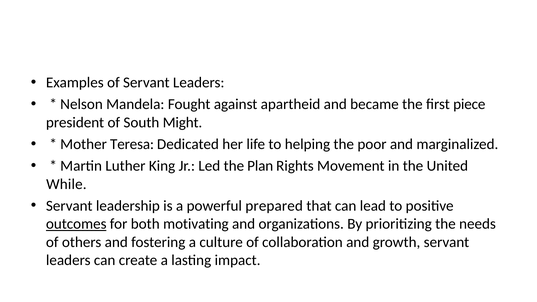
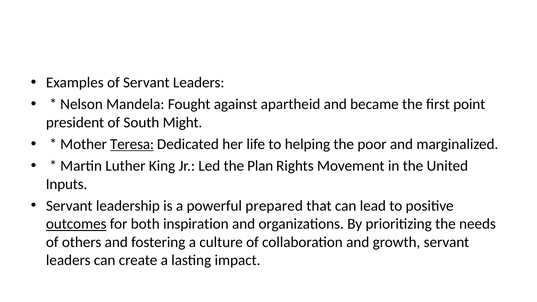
piece: piece -> point (469, 104)
Teresa underline: none -> present (132, 144)
While: While -> Inputs (67, 184)
motivating: motivating -> inspiration (196, 224)
